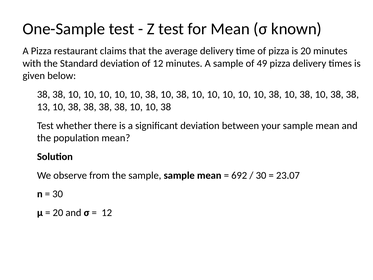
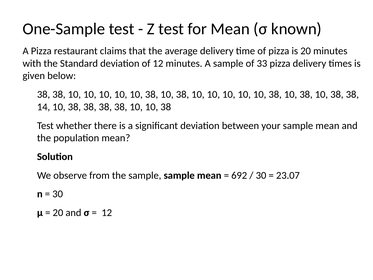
49: 49 -> 33 (262, 63)
13: 13 -> 14 (44, 107)
